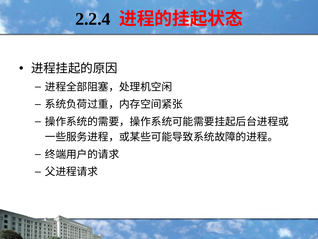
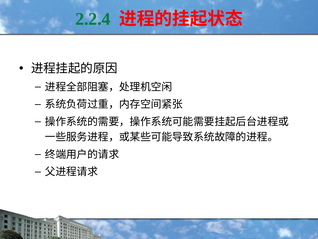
2.2.4 colour: black -> green (93, 19)
